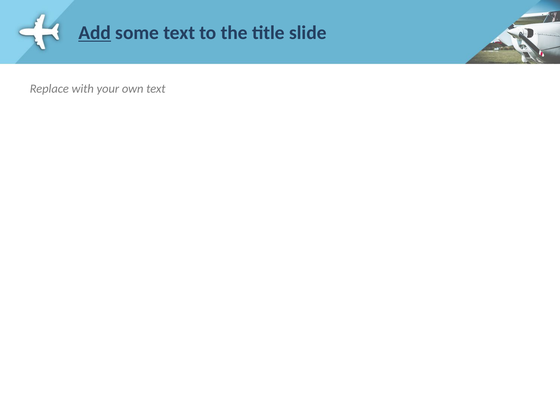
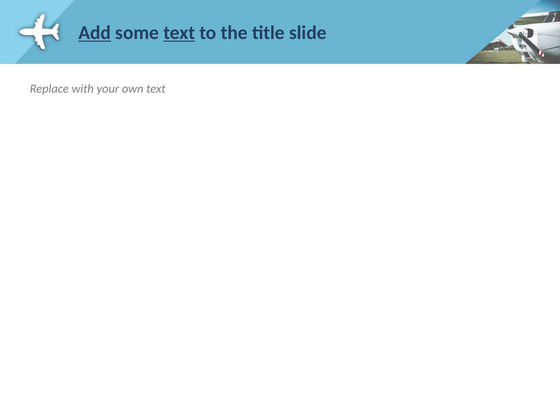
text underline: none -> present (179, 33)
